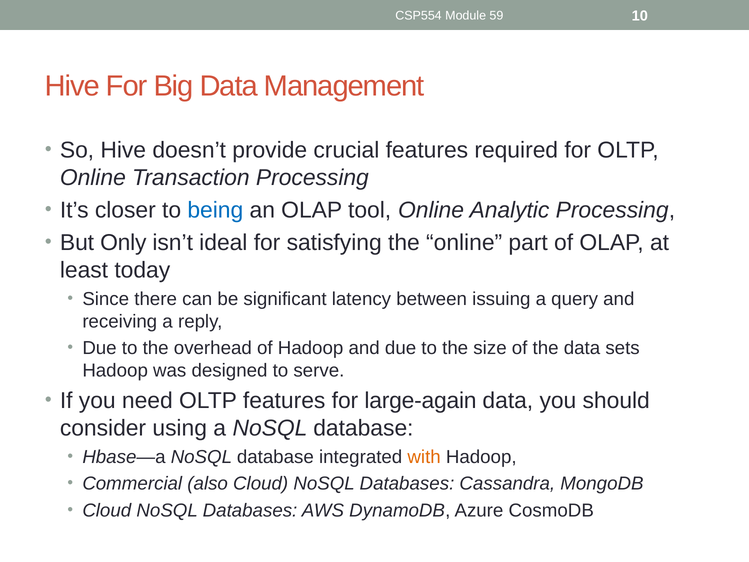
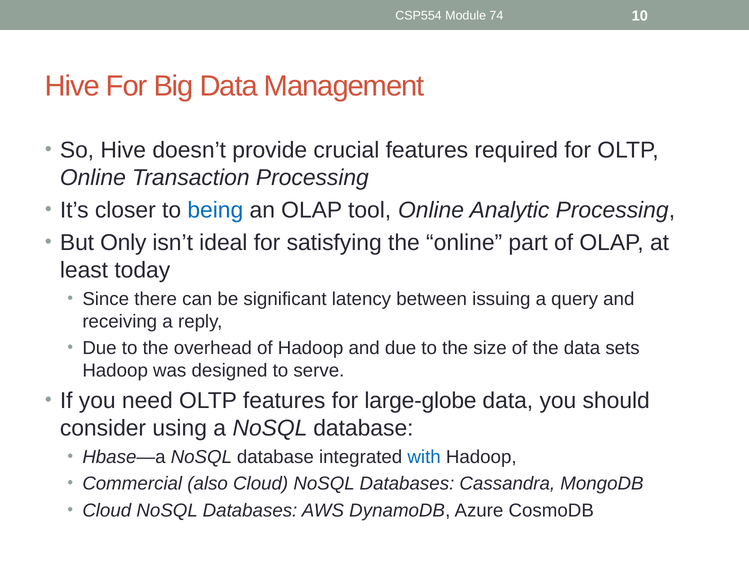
59: 59 -> 74 (496, 16)
large-again: large-again -> large-globe (421, 401)
with colour: orange -> blue (424, 457)
